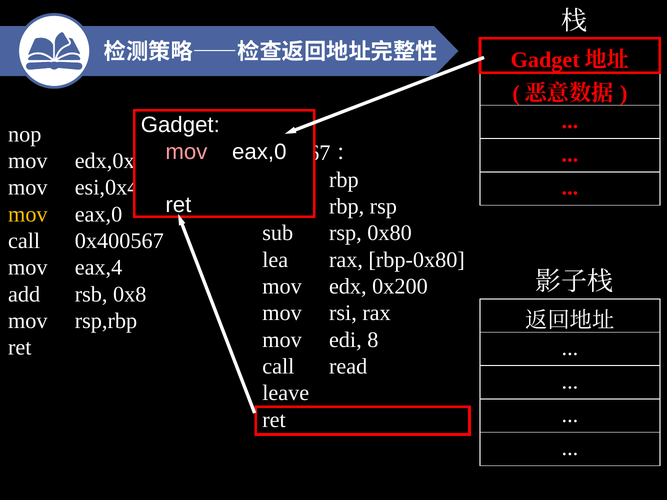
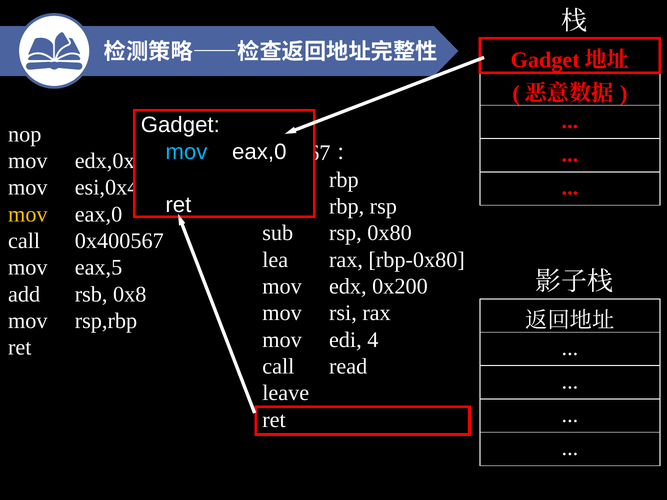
mov colour: pink -> light blue (186, 152)
eax,4: eax,4 -> eax,5 (99, 268)
8: 8 -> 4 (373, 340)
